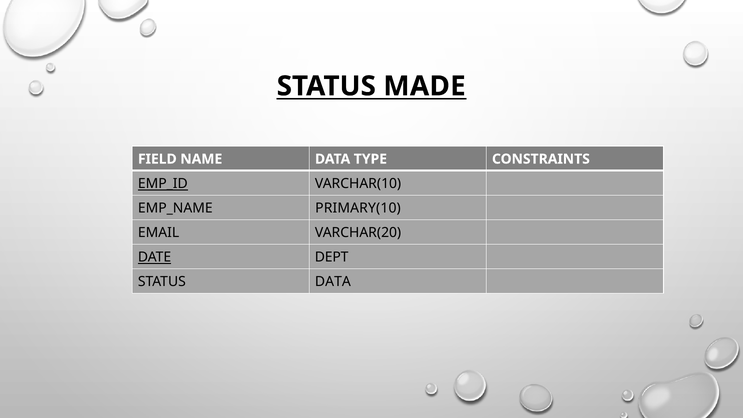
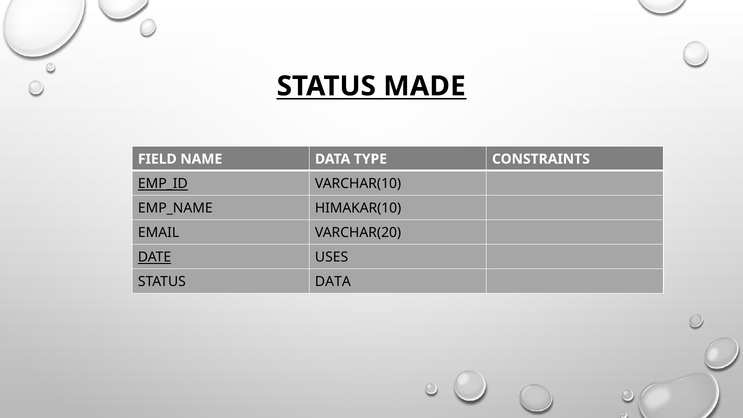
PRIMARY(10: PRIMARY(10 -> HIMAKAR(10 (358, 208)
DEPT: DEPT -> USES (332, 257)
